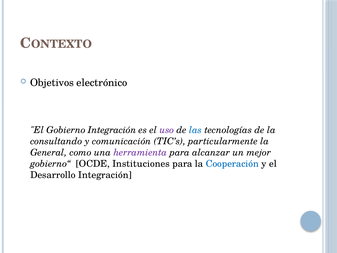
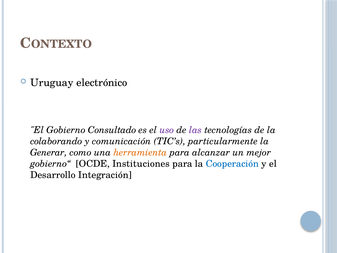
Objetivos: Objetivos -> Uruguay (52, 83)
Gobierno Integración: Integración -> Consultado (112, 130)
las colour: blue -> purple (196, 130)
consultando: consultando -> colaborando (56, 141)
General: General -> Generar (49, 152)
herramienta colour: purple -> orange (140, 152)
